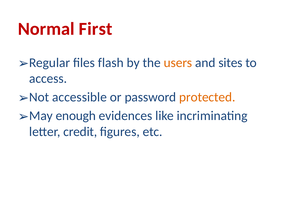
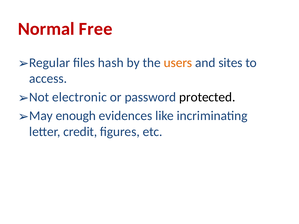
First: First -> Free (96, 29)
flash: flash -> hash (111, 63)
accessible: accessible -> electronic (80, 97)
protected colour: orange -> black (207, 97)
